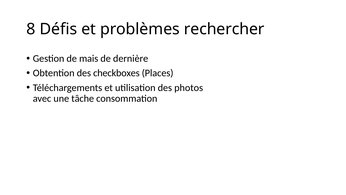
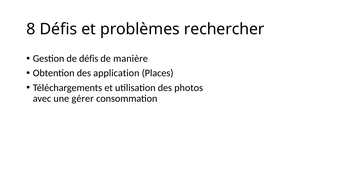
de mais: mais -> défis (89, 58)
dernière: dernière -> manière (131, 58)
checkboxes: checkboxes -> application (116, 73)
tâche: tâche -> gérer (83, 98)
